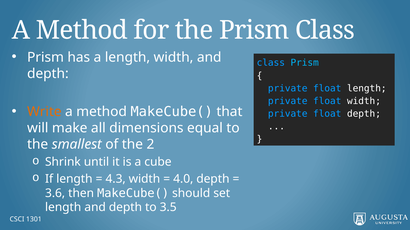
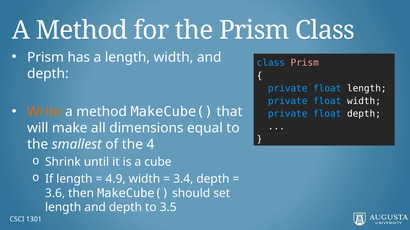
Prism colour: light blue -> pink (305, 63)
2: 2 -> 4 (150, 145)
4.3: 4.3 -> 4.9 (116, 179)
4.0: 4.0 -> 3.4 (183, 179)
